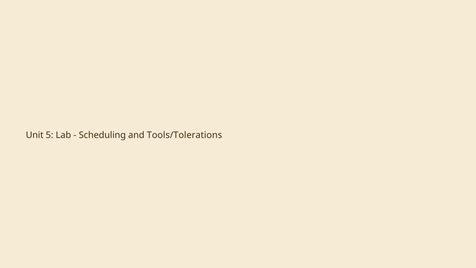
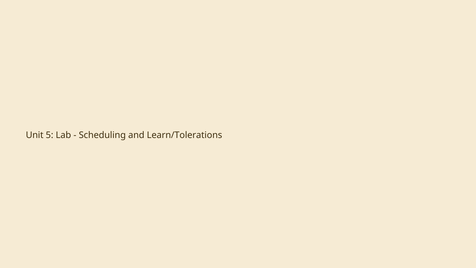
Tools/Tolerations: Tools/Tolerations -> Learn/Tolerations (184, 135)
